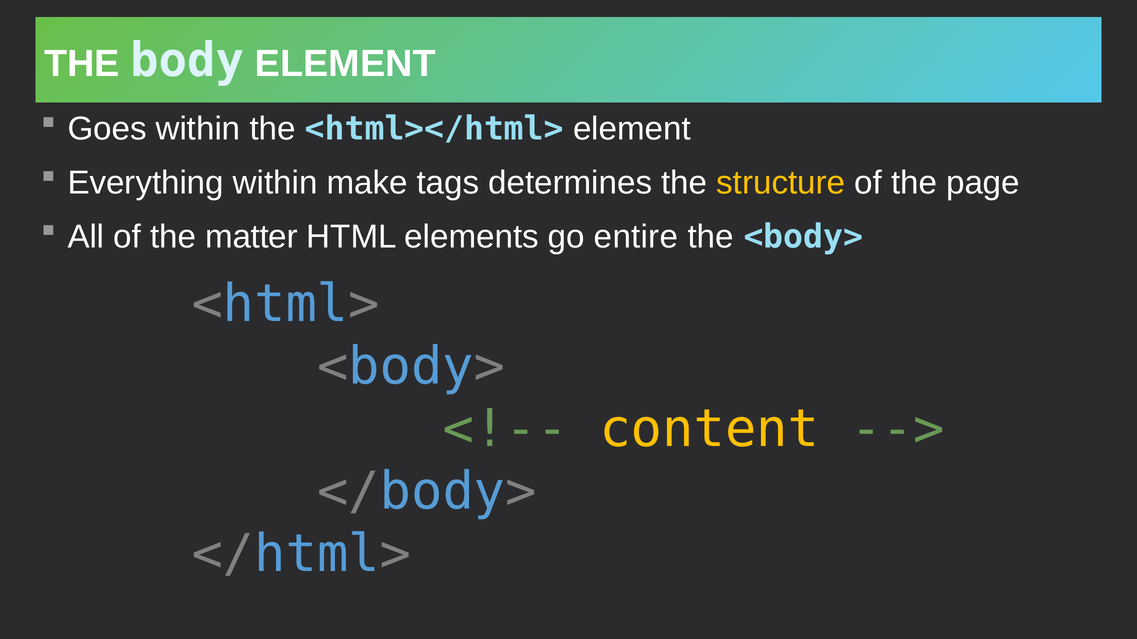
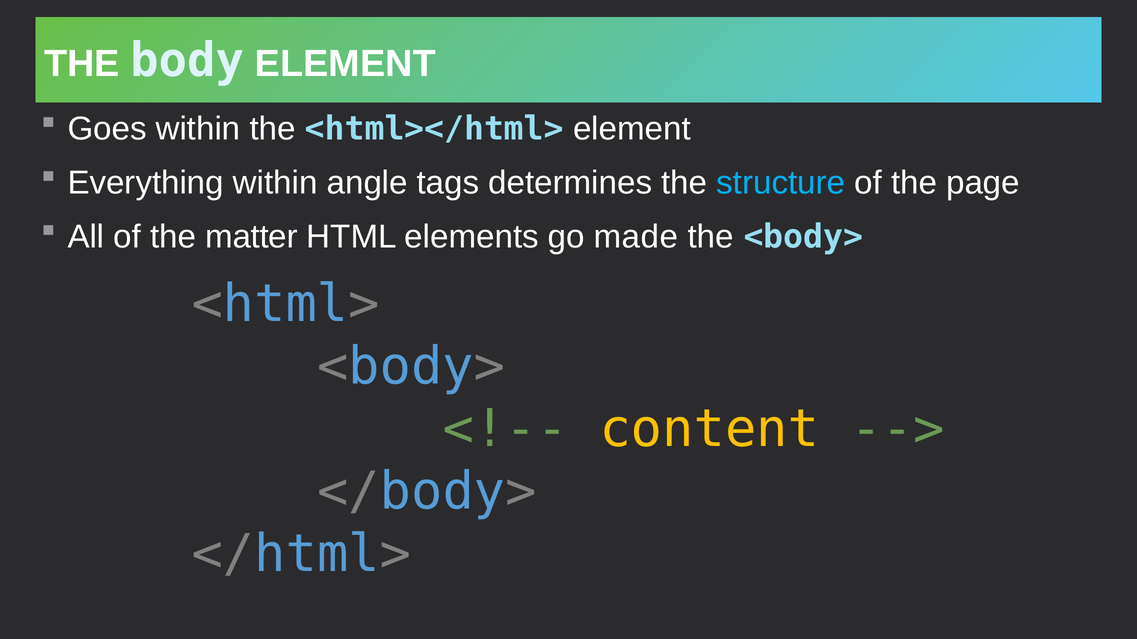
make: make -> angle (367, 183)
structure colour: yellow -> light blue (781, 183)
entire: entire -> made (636, 237)
